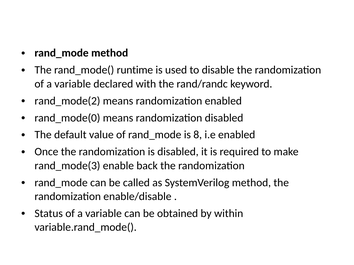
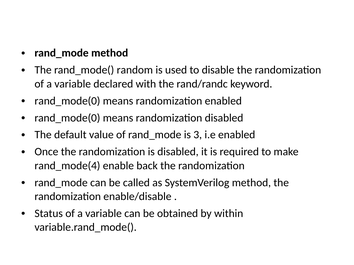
runtime: runtime -> random (135, 70)
rand_mode(2: rand_mode(2 -> rand_mode(0 (67, 101)
8: 8 -> 3 (198, 135)
rand_mode(3: rand_mode(3 -> rand_mode(4 (67, 166)
